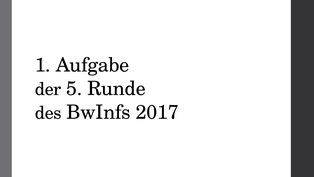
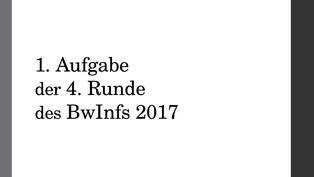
5: 5 -> 4 (74, 89)
